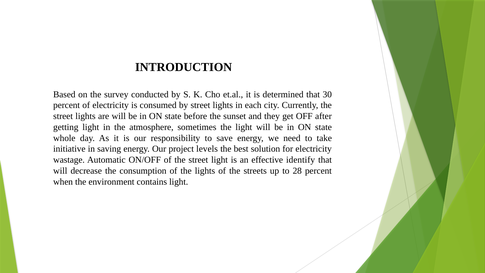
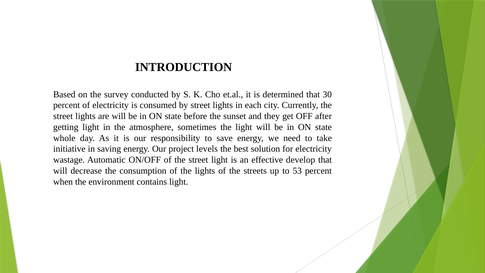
identify: identify -> develop (301, 160)
28: 28 -> 53 (297, 171)
